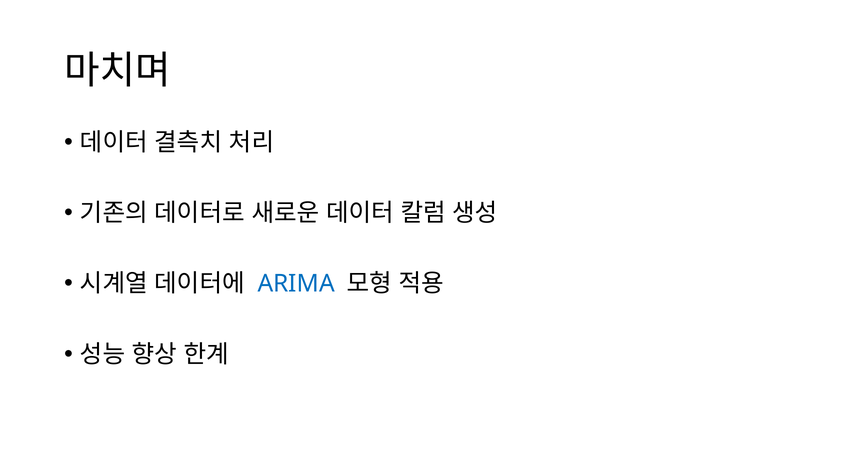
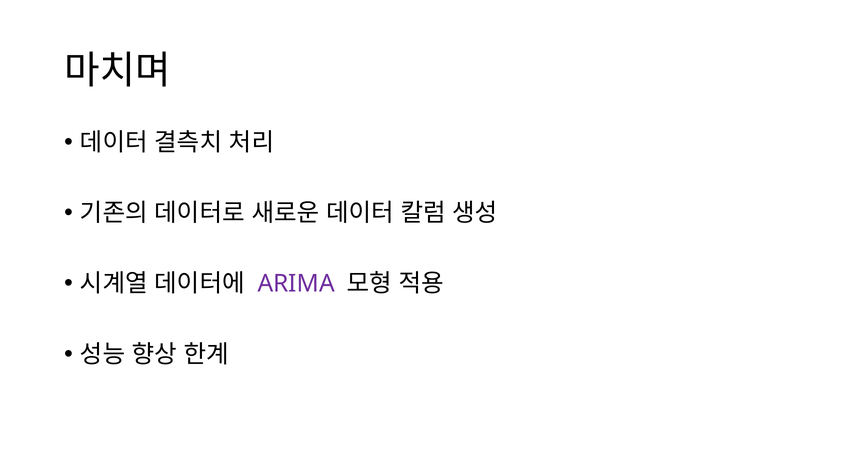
ARIMA colour: blue -> purple (296, 284)
